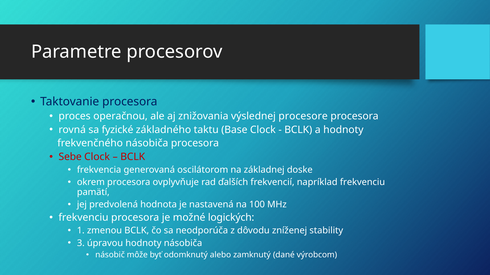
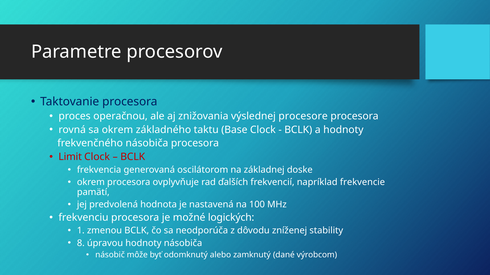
sa fyzické: fyzické -> okrem (117, 130)
Sebe: Sebe -> Limit (70, 157)
napríklad frekvenciu: frekvenciu -> frekvencie (362, 183)
3: 3 -> 8 (81, 244)
